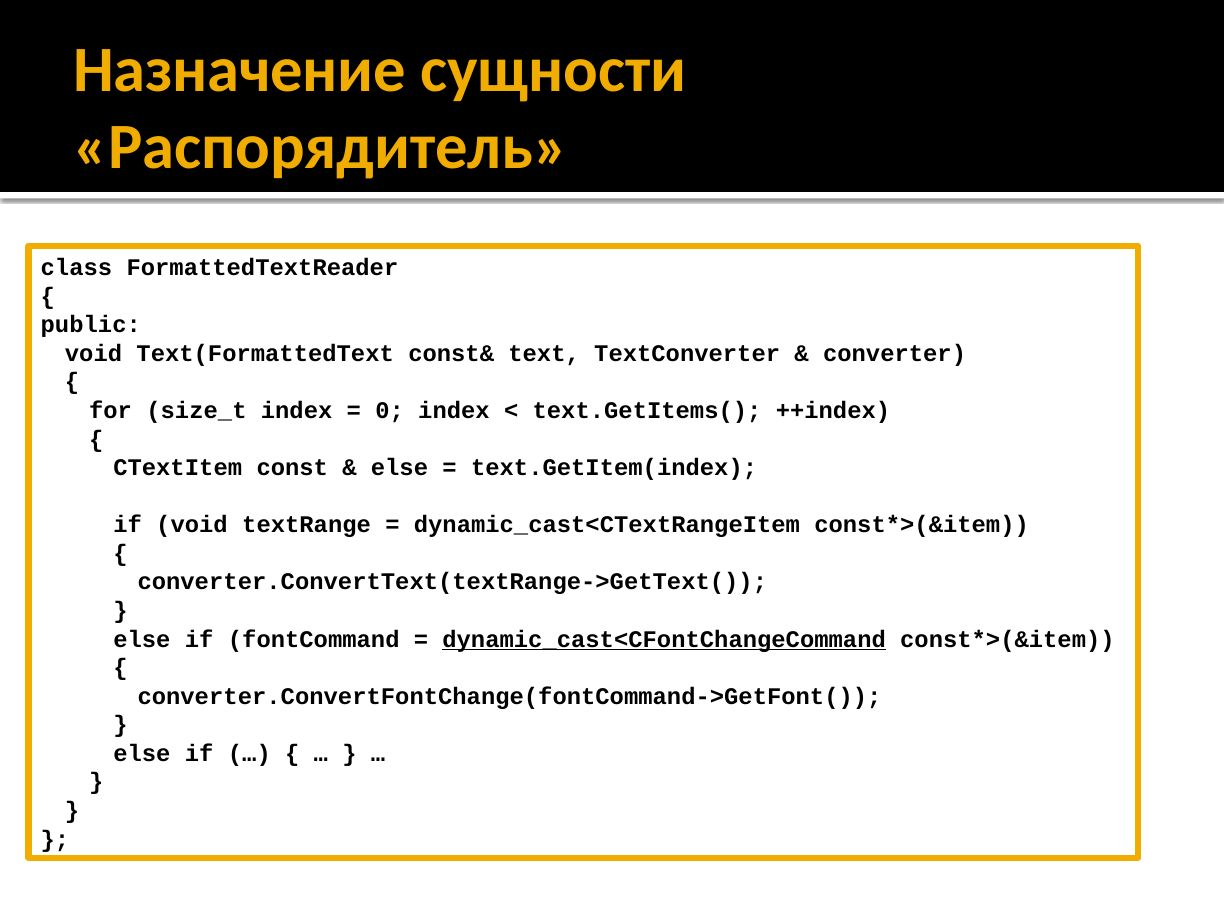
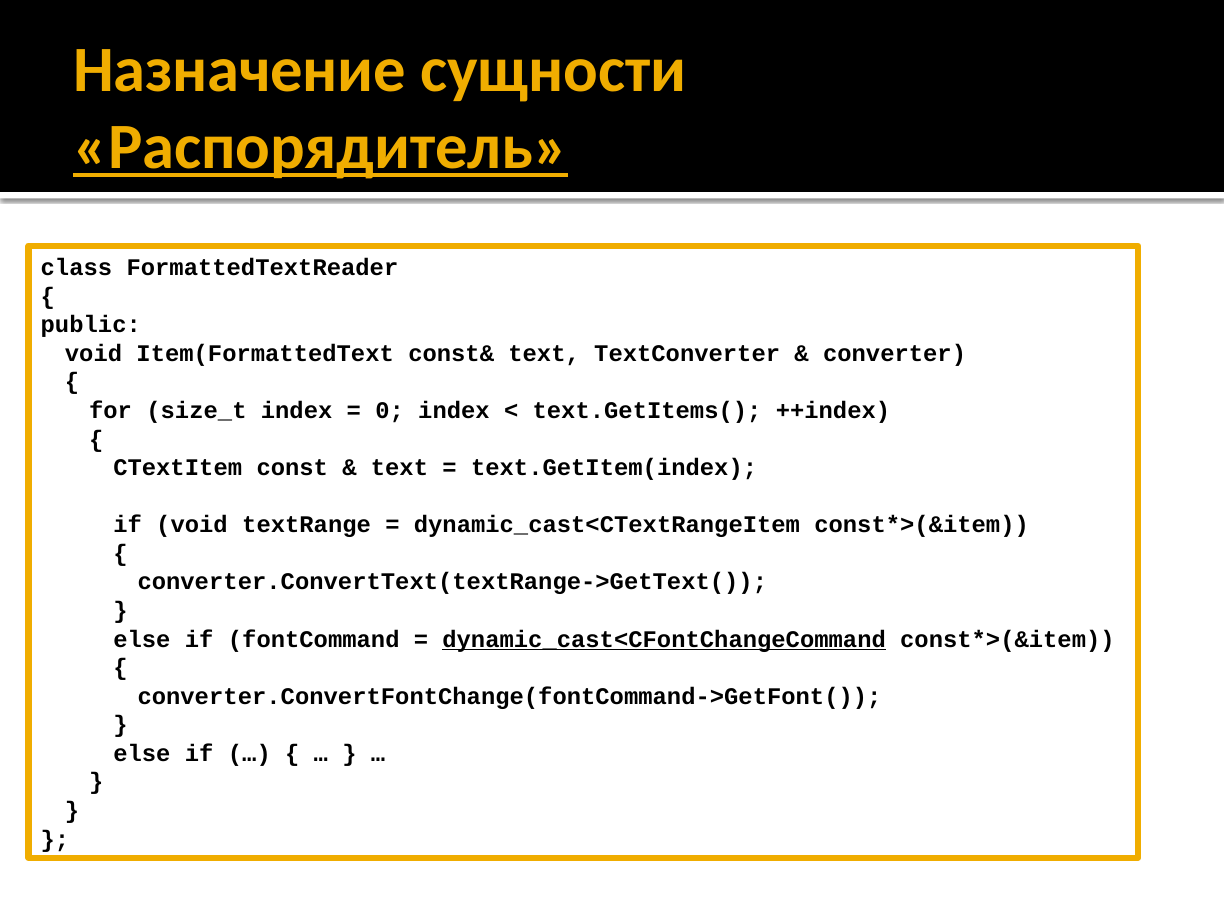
Распорядитель underline: none -> present (321, 147)
Text(FormattedText: Text(FormattedText -> Item(FormattedText (265, 353)
else: else -> text (399, 468)
